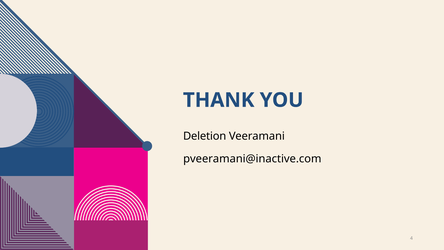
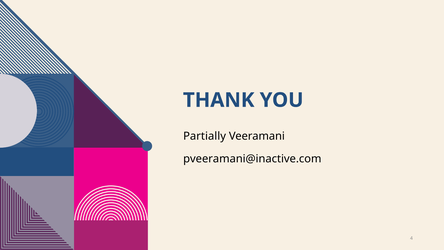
Deletion: Deletion -> Partially (205, 136)
